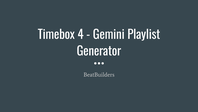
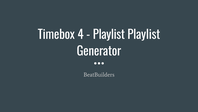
Gemini: Gemini -> Playlist (109, 35)
